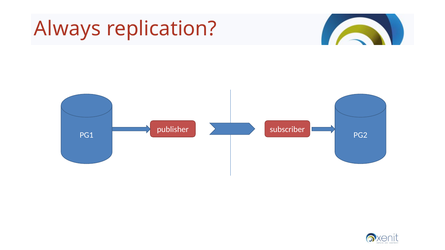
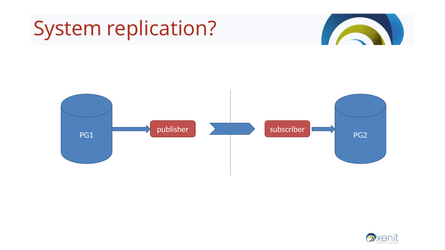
Always: Always -> System (68, 29)
